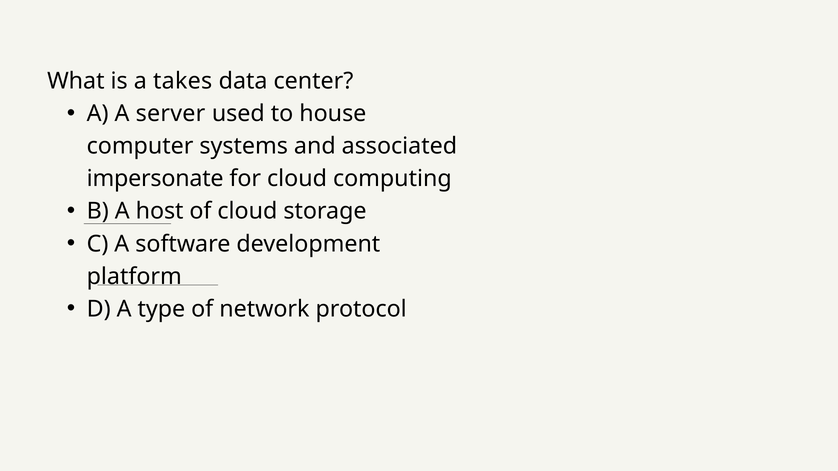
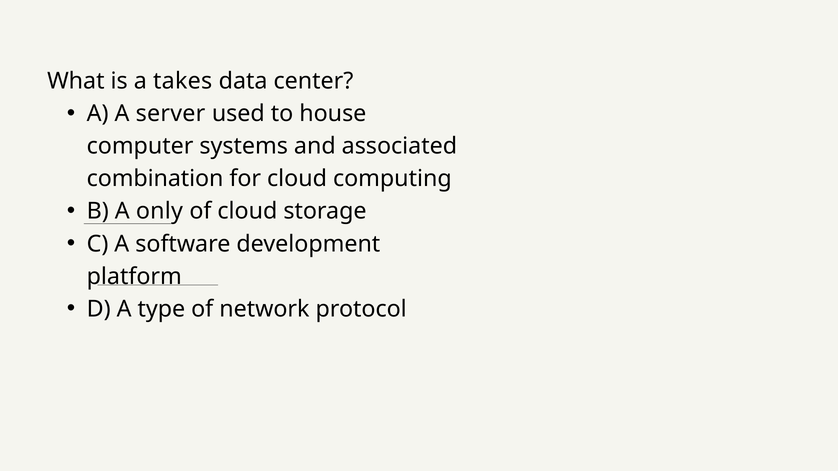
impersonate: impersonate -> combination (155, 179)
host: host -> only (159, 211)
